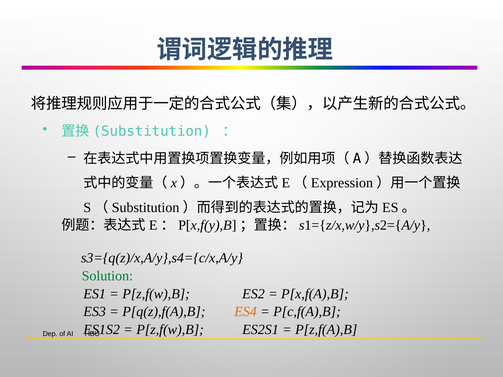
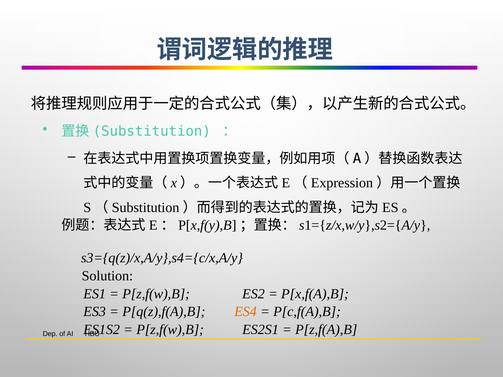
Solution colour: green -> black (107, 276)
